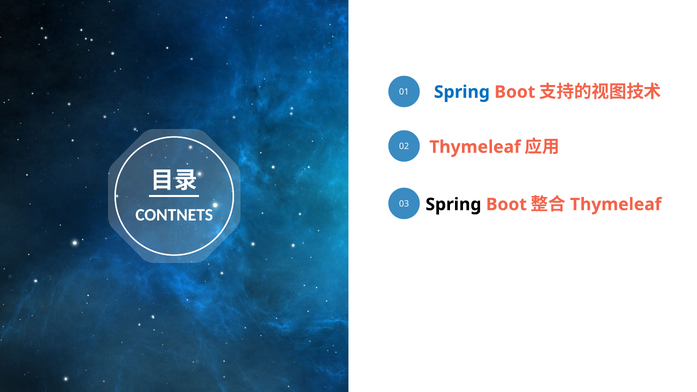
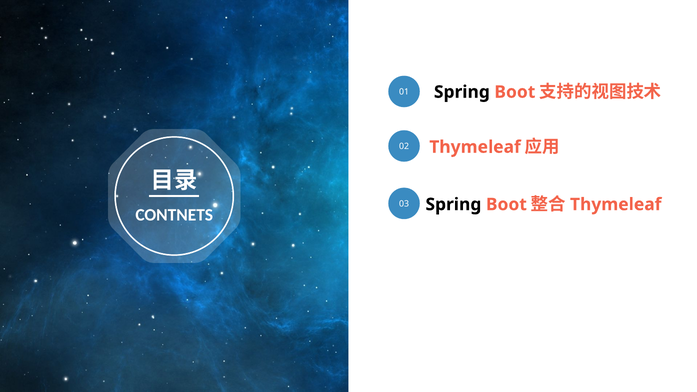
Spring colour: blue -> black (462, 92)
